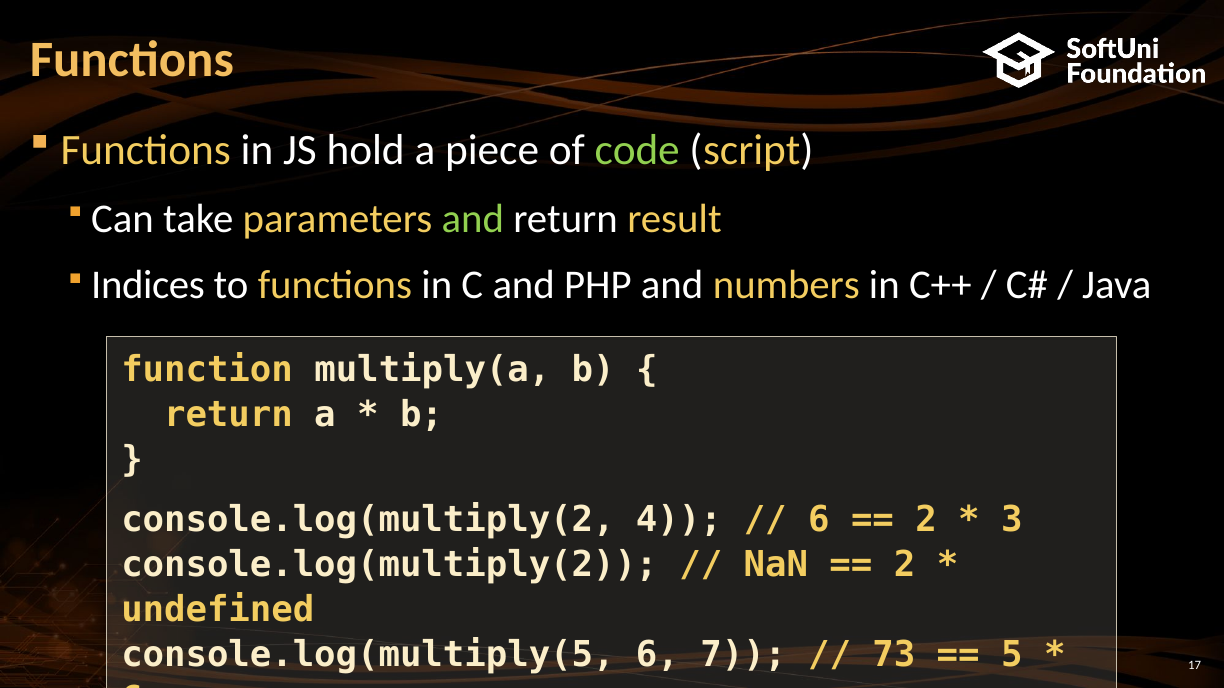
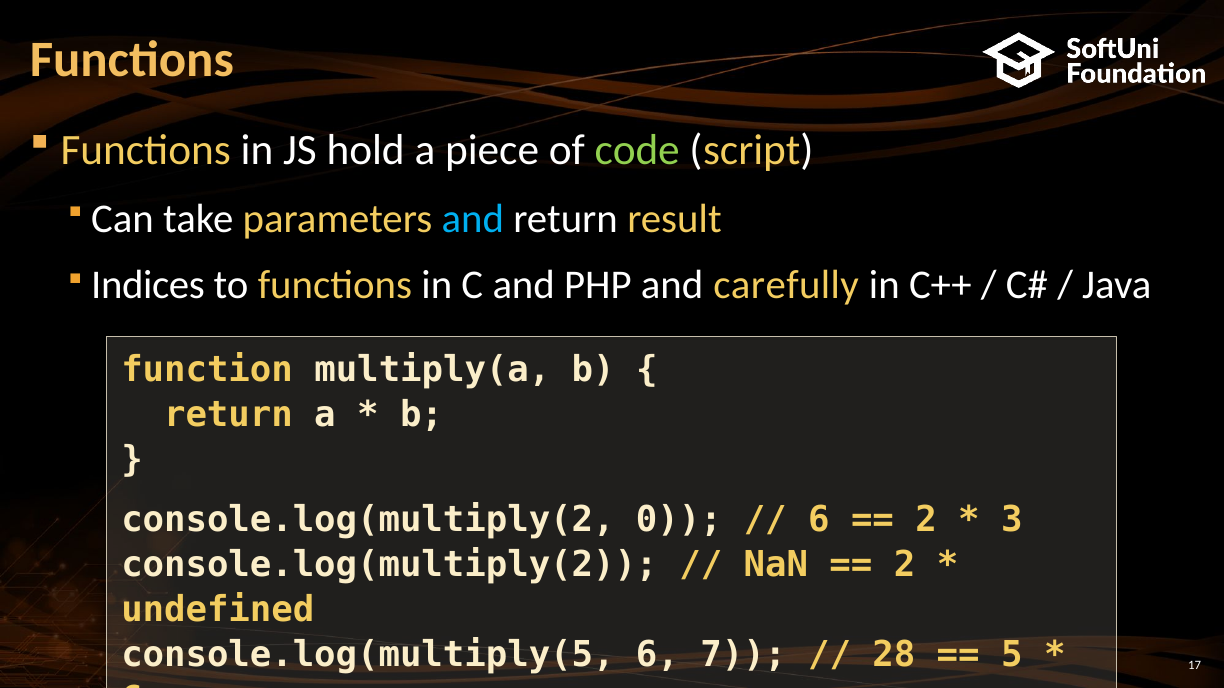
and colour: light green -> light blue (473, 219)
numbers: numbers -> carefully (786, 286)
4: 4 -> 0 (679, 520)
73: 73 -> 28 (894, 655)
